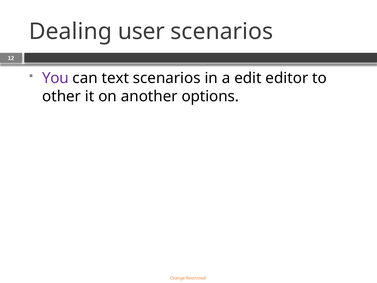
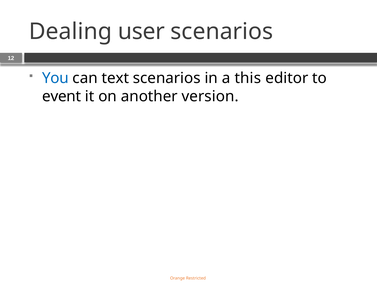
You colour: purple -> blue (55, 78)
edit: edit -> this (248, 78)
other: other -> event (62, 96)
options: options -> version (210, 96)
